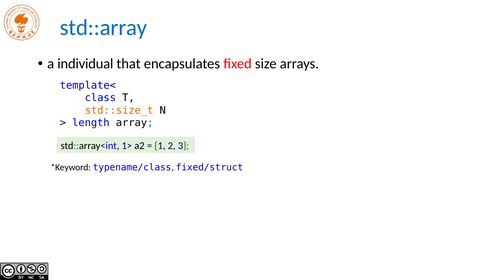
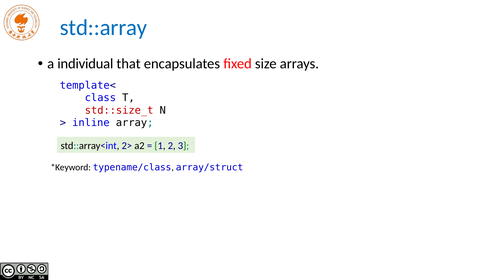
std::size_t colour: orange -> red (119, 110)
length: length -> inline (91, 123)
1>: 1> -> 2> (127, 145)
fixed/struct: fixed/struct -> array/struct (209, 167)
